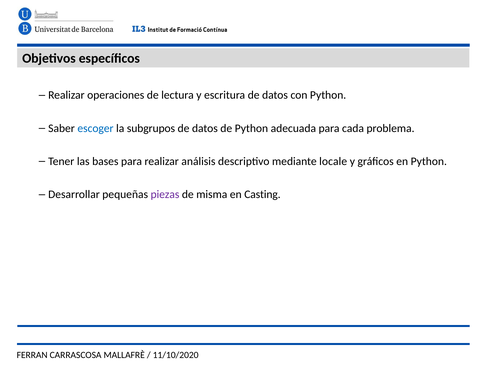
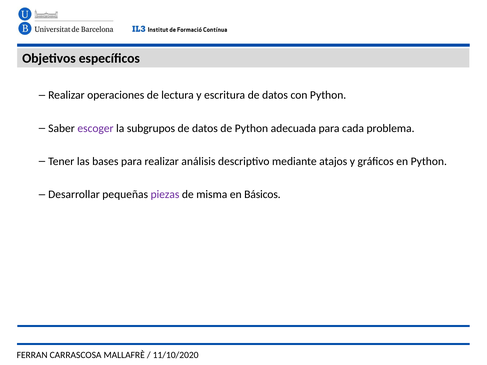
escoger colour: blue -> purple (96, 128)
locale: locale -> atajos (333, 162)
Casting: Casting -> Básicos (262, 195)
